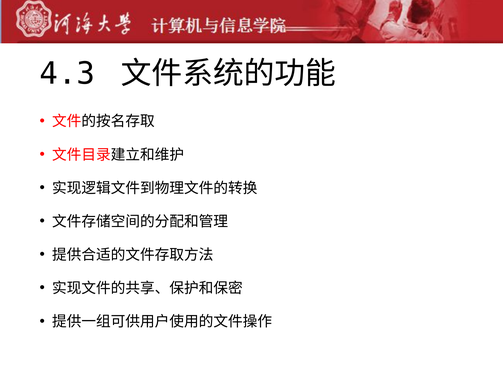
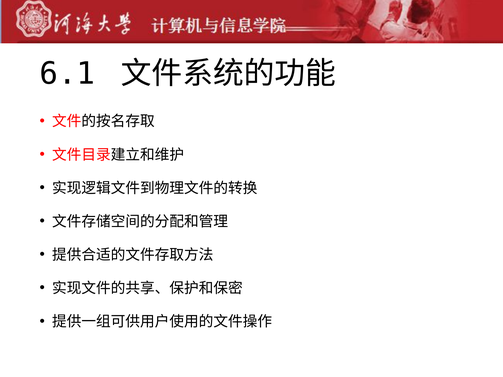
4.3: 4.3 -> 6.1 (67, 74)
